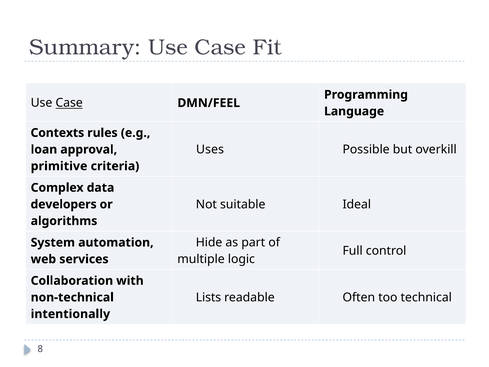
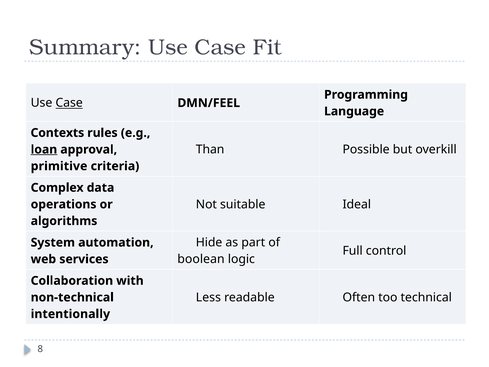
Uses: Uses -> Than (210, 149)
loan underline: none -> present (44, 149)
developers: developers -> operations (64, 204)
multiple: multiple -> boolean (201, 259)
Lists: Lists -> Less (208, 297)
